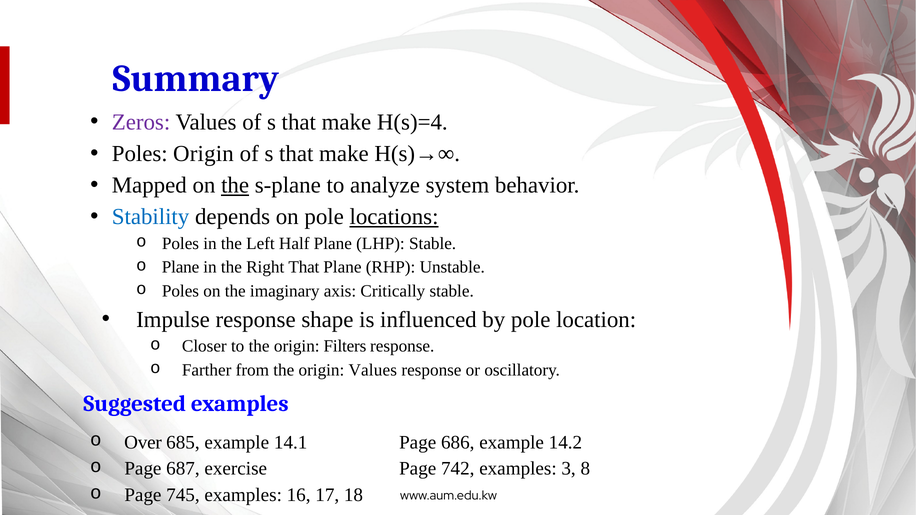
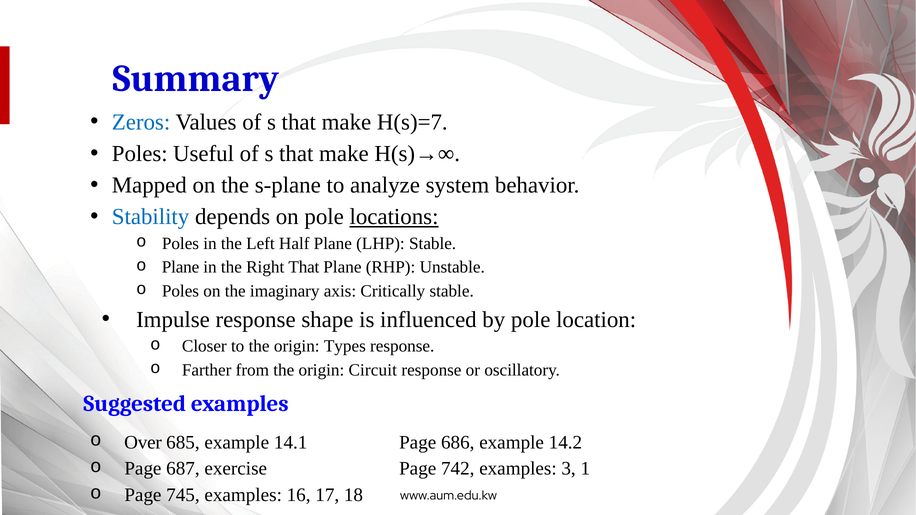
Zeros colour: purple -> blue (141, 122)
H(s)=4: H(s)=4 -> H(s)=7 (412, 122)
Poles Origin: Origin -> Useful (204, 154)
the underline: present -> none (235, 185)
Filters: Filters -> Types (345, 346)
origin Values: Values -> Circuit (373, 370)
8: 8 -> 1 (585, 469)
